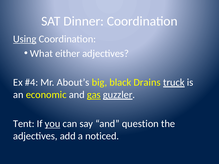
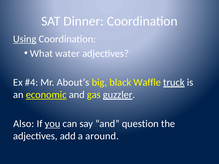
either: either -> water (68, 54)
Drains: Drains -> Waffle (147, 82)
economic underline: none -> present (46, 95)
gas underline: present -> none (94, 95)
Tent: Tent -> Also (24, 124)
noticed: noticed -> around (102, 136)
